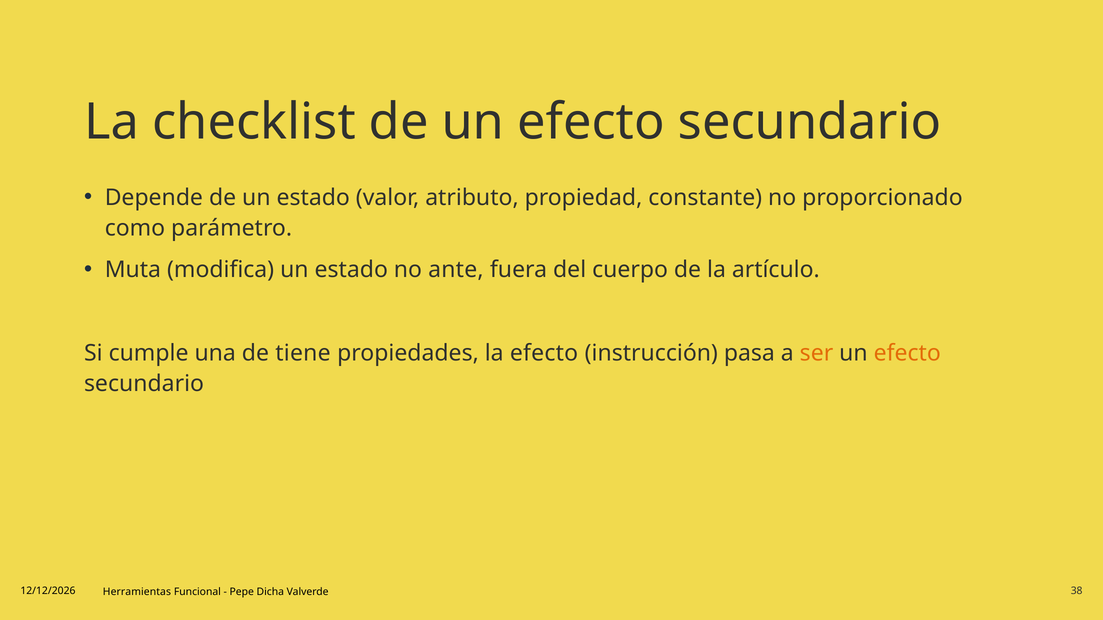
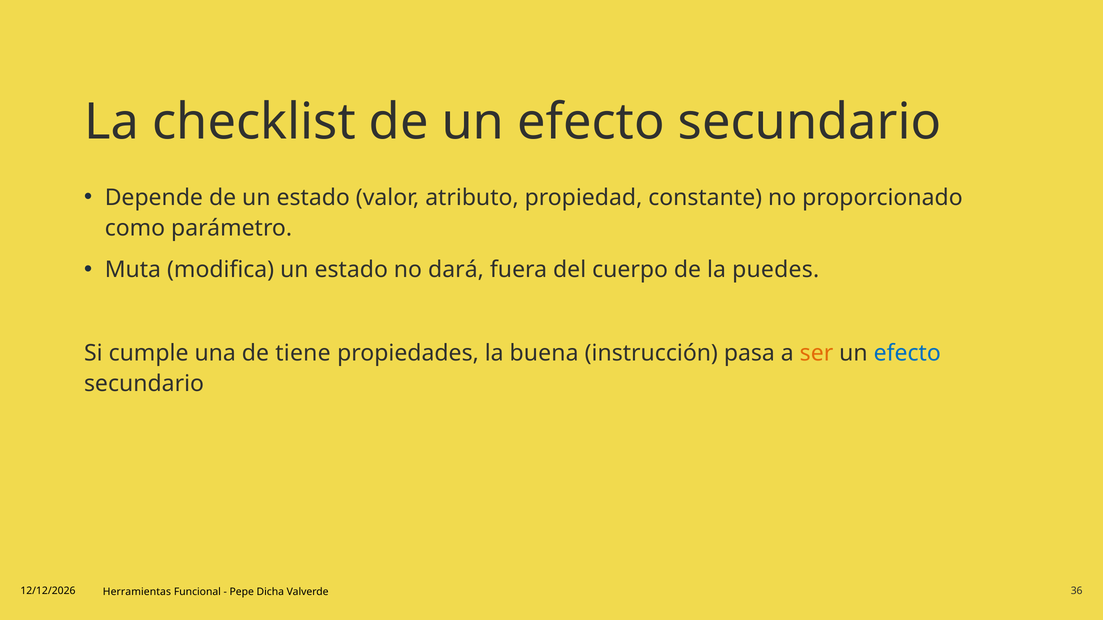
ante: ante -> dará (456, 270)
artículo: artículo -> puedes (776, 270)
la efecto: efecto -> buena (544, 354)
efecto colour: orange -> blue (907, 354)
38: 38 -> 36 (1077, 591)
